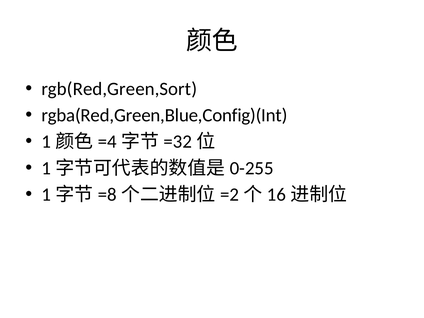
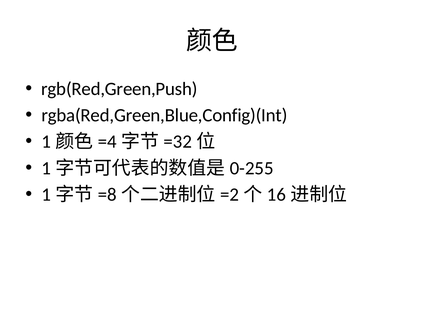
rgb(Red,Green,Sort: rgb(Red,Green,Sort -> rgb(Red,Green,Push (119, 89)
